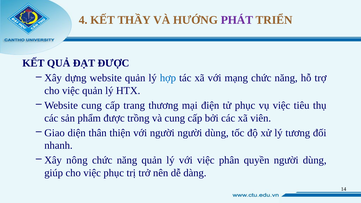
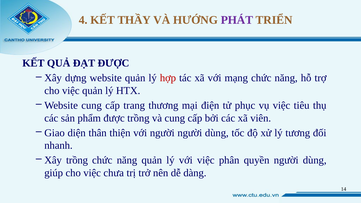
hợp colour: blue -> red (168, 78)
Xây nông: nông -> trồng (77, 160)
việc phục: phục -> chưa (114, 173)
